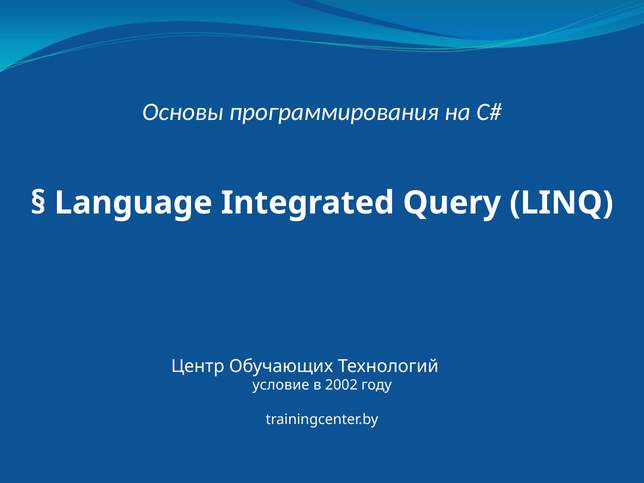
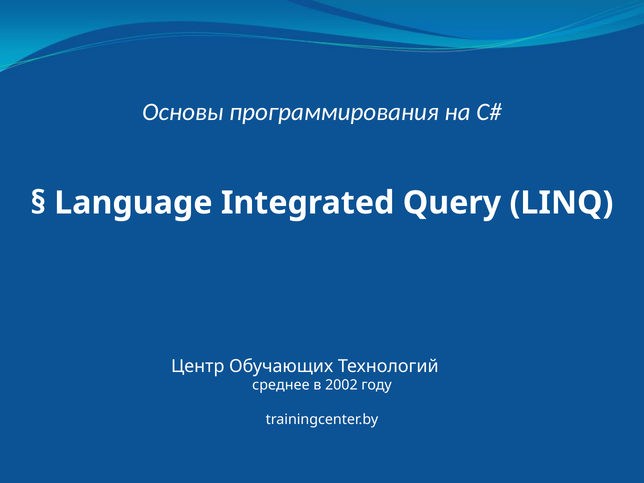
условие: условие -> среднее (281, 385)
